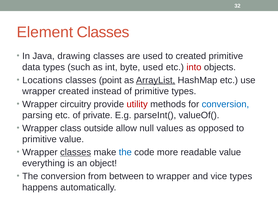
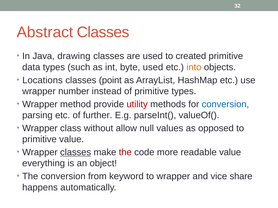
Element: Element -> Abstract (45, 32)
into colour: red -> orange (194, 67)
ArrayList underline: present -> none (156, 80)
wrapper created: created -> number (74, 91)
circuitry: circuitry -> method (76, 104)
private: private -> further (98, 116)
outside: outside -> without (99, 129)
the colour: blue -> red (125, 153)
between: between -> keyword (126, 177)
vice types: types -> share (241, 177)
